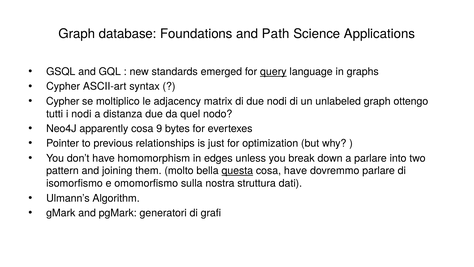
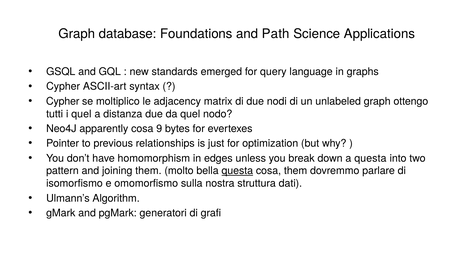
query underline: present -> none (273, 72)
i nodi: nodi -> quel (81, 114)
a parlare: parlare -> questa (370, 158)
cosa have: have -> them (296, 171)
